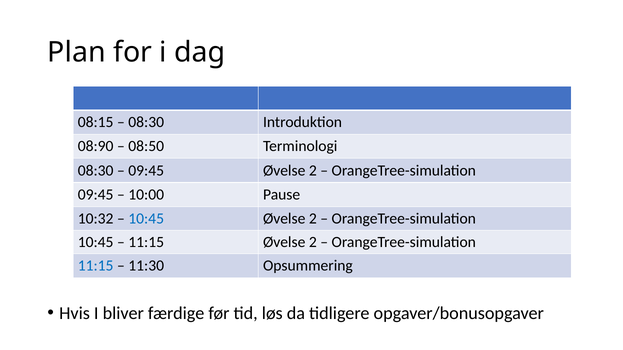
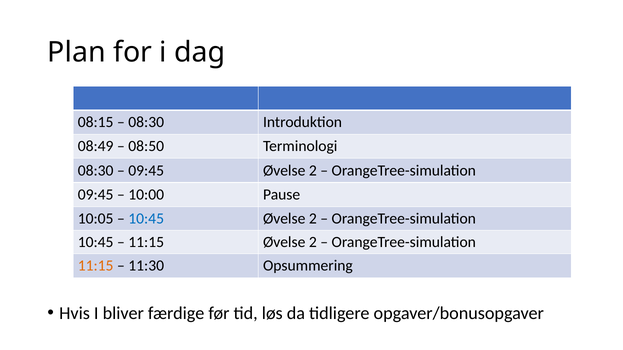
08:90: 08:90 -> 08:49 (96, 147)
10:32: 10:32 -> 10:05 (96, 219)
11:15 colour: blue -> orange (96, 266)
